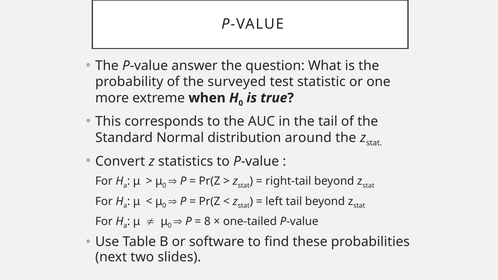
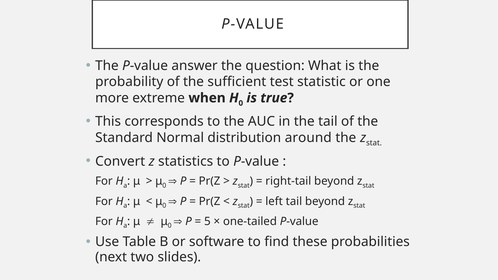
surveyed: surveyed -> sufficient (237, 82)
8: 8 -> 5 (207, 221)
